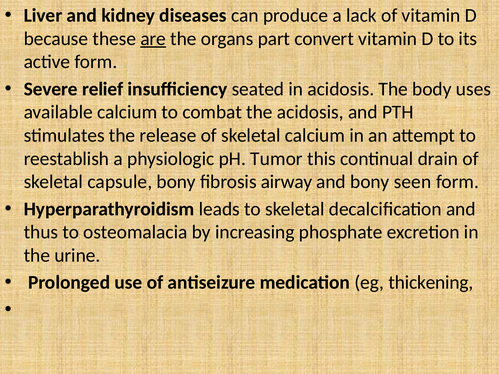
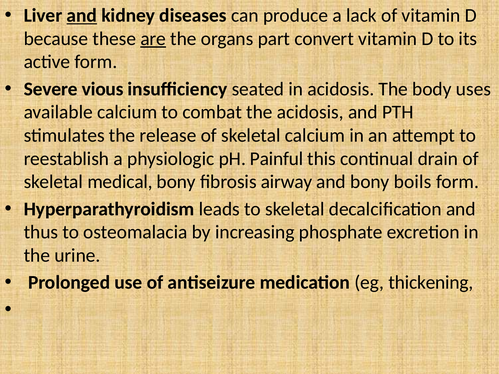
and underline: none -> present (82, 15)
relief: relief -> vious (103, 89)
Tumor: Tumor -> Painful (277, 159)
capsule: capsule -> medical (120, 182)
seen: seen -> boils (413, 182)
